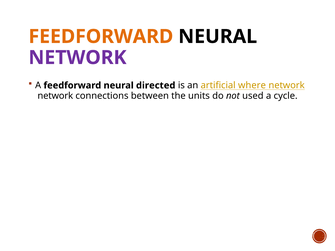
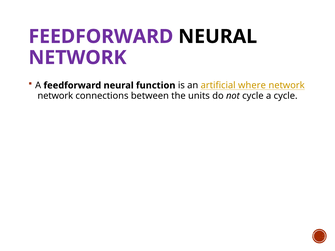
FEEDFORWARD colour: orange -> purple (101, 37)
directed: directed -> function (156, 85)
not used: used -> cycle (253, 96)
